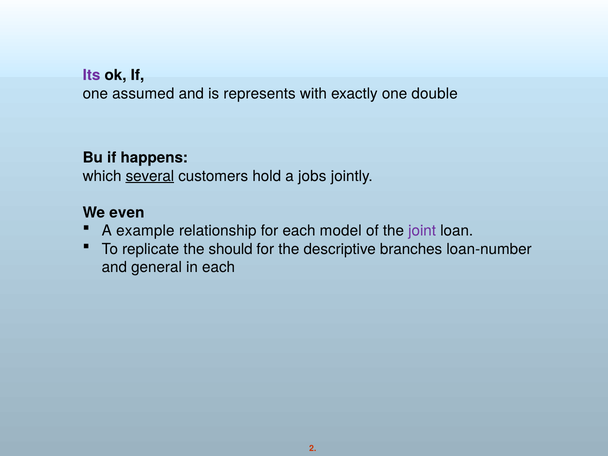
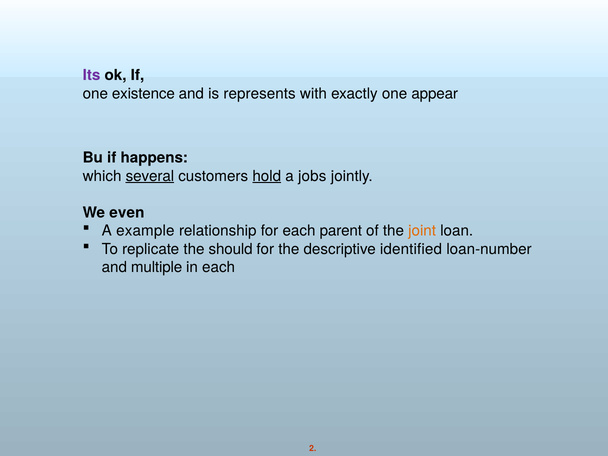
assumed: assumed -> existence (143, 94)
double: double -> appear (435, 94)
hold underline: none -> present (267, 176)
model: model -> parent (341, 231)
joint colour: purple -> orange (422, 231)
branches: branches -> identified (411, 249)
general: general -> multiple (157, 267)
